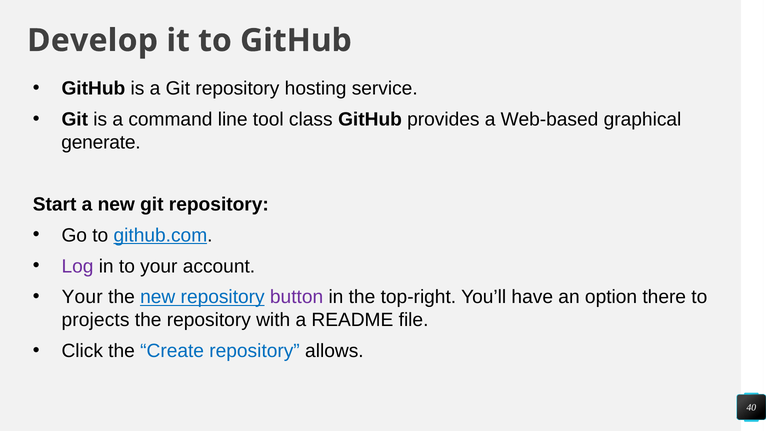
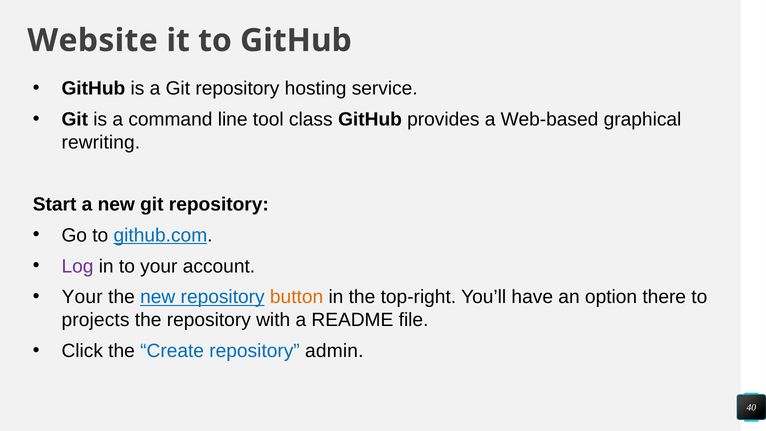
Develop: Develop -> Website (93, 40)
generate: generate -> rewriting (101, 142)
button colour: purple -> orange (297, 297)
allows: allows -> admin (334, 351)
